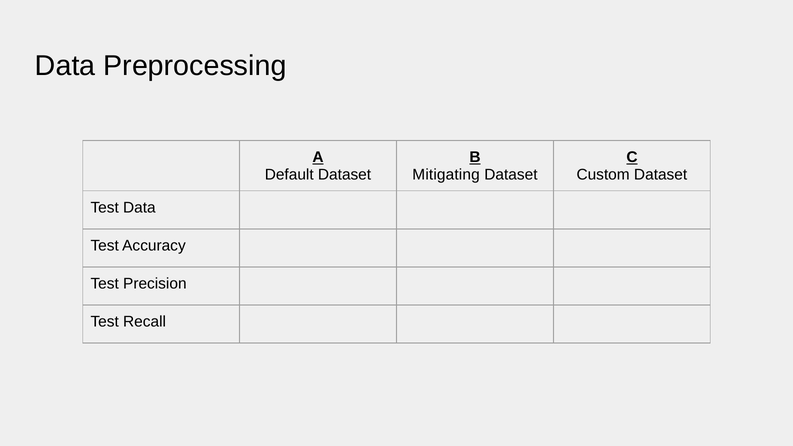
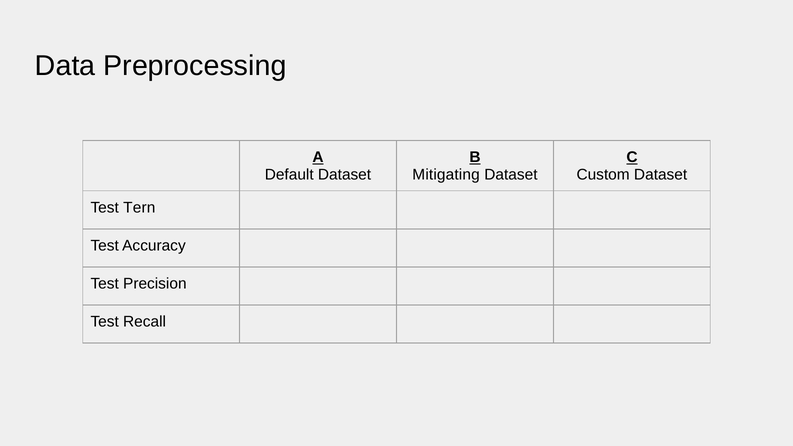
Test Data: Data -> Tern (139, 208)
